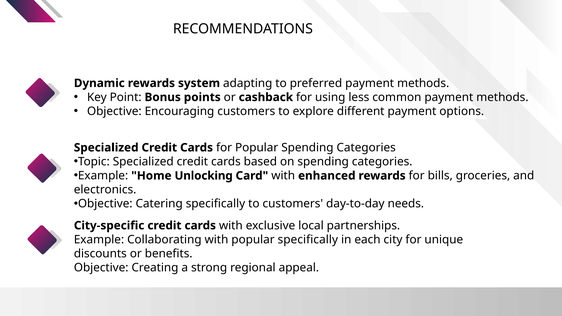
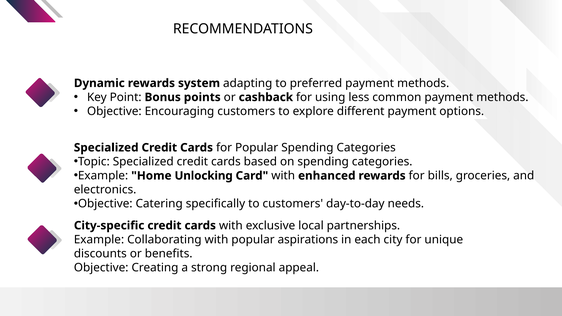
popular specifically: specifically -> aspirations (308, 240)
